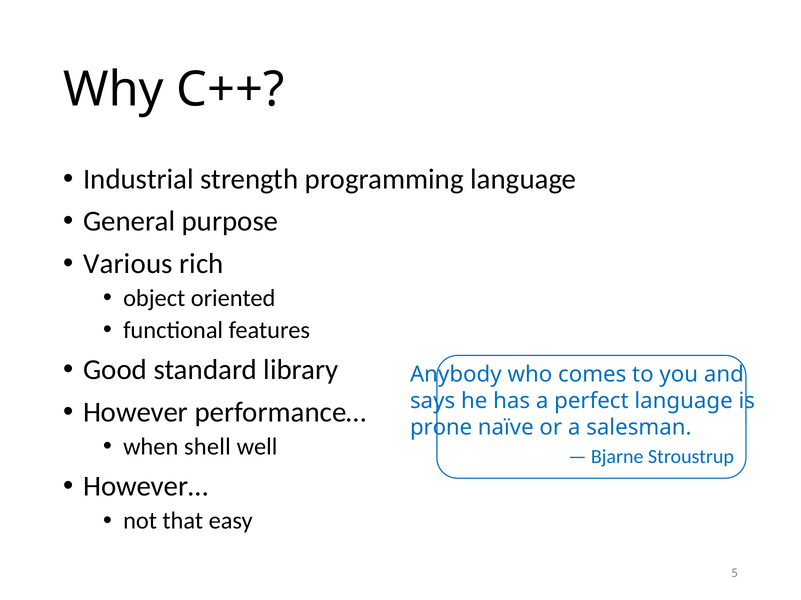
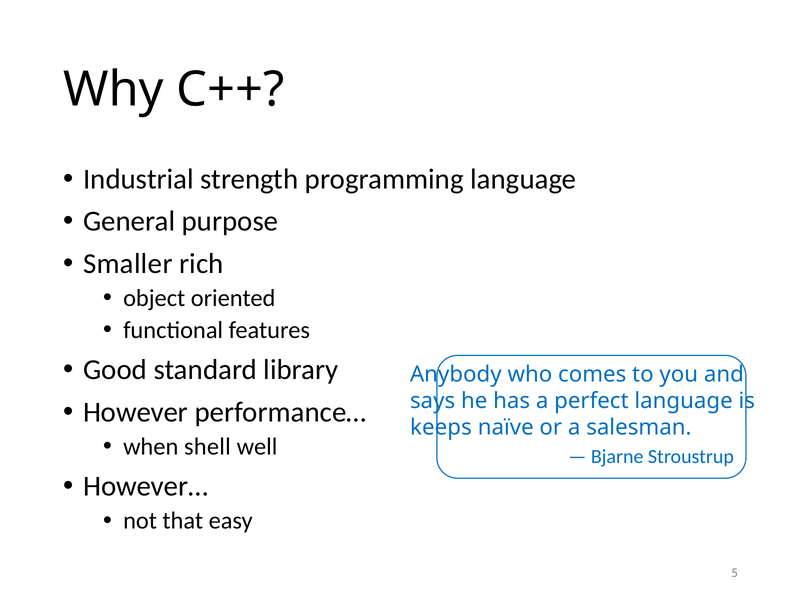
Various: Various -> Smaller (128, 264)
prone: prone -> keeps (441, 428)
